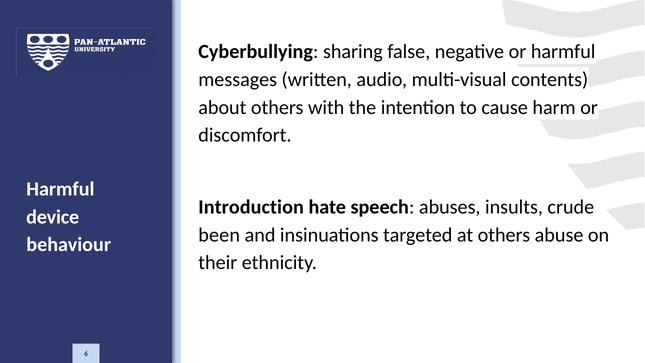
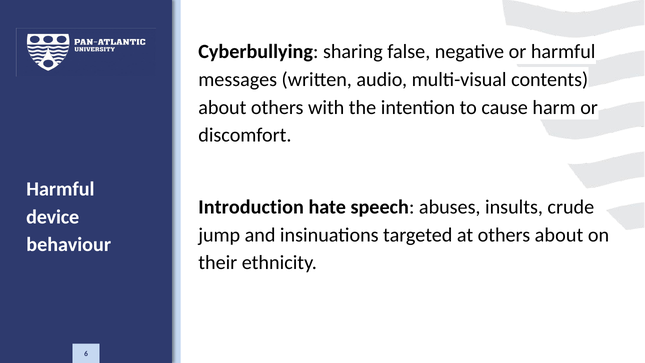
been: been -> jump (219, 235)
others abuse: abuse -> about (559, 235)
